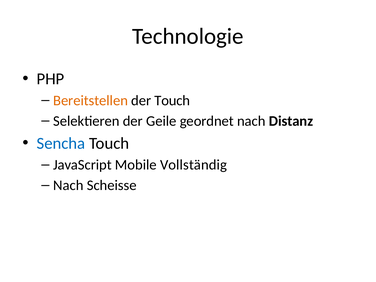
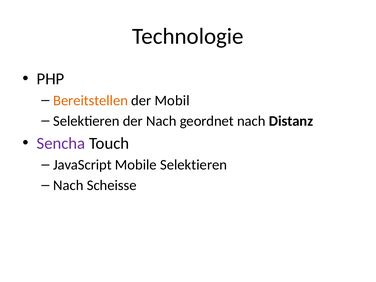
der Touch: Touch -> Mobil (172, 100)
der Geile: Geile -> Nach (161, 121)
Sencha colour: blue -> purple (61, 143)
Mobile Vollständig: Vollständig -> Selektieren (194, 165)
